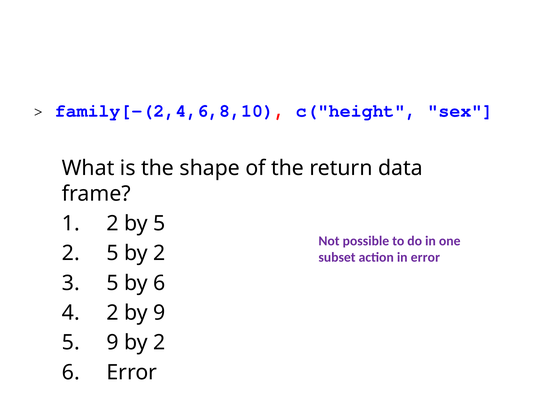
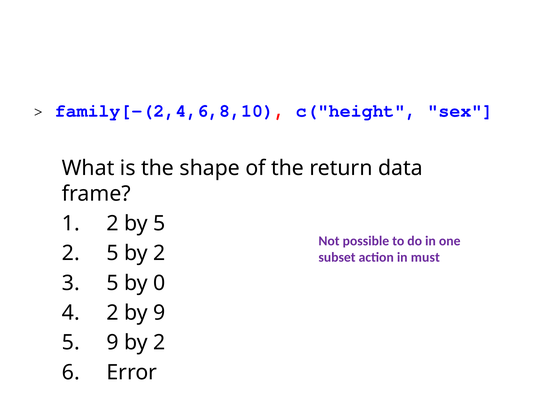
in error: error -> must (425, 257)
by 6: 6 -> 0 (159, 283)
